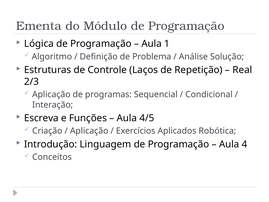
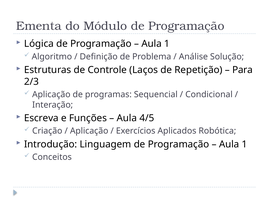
Real: Real -> Para (242, 70)
4: 4 -> 1 (245, 144)
